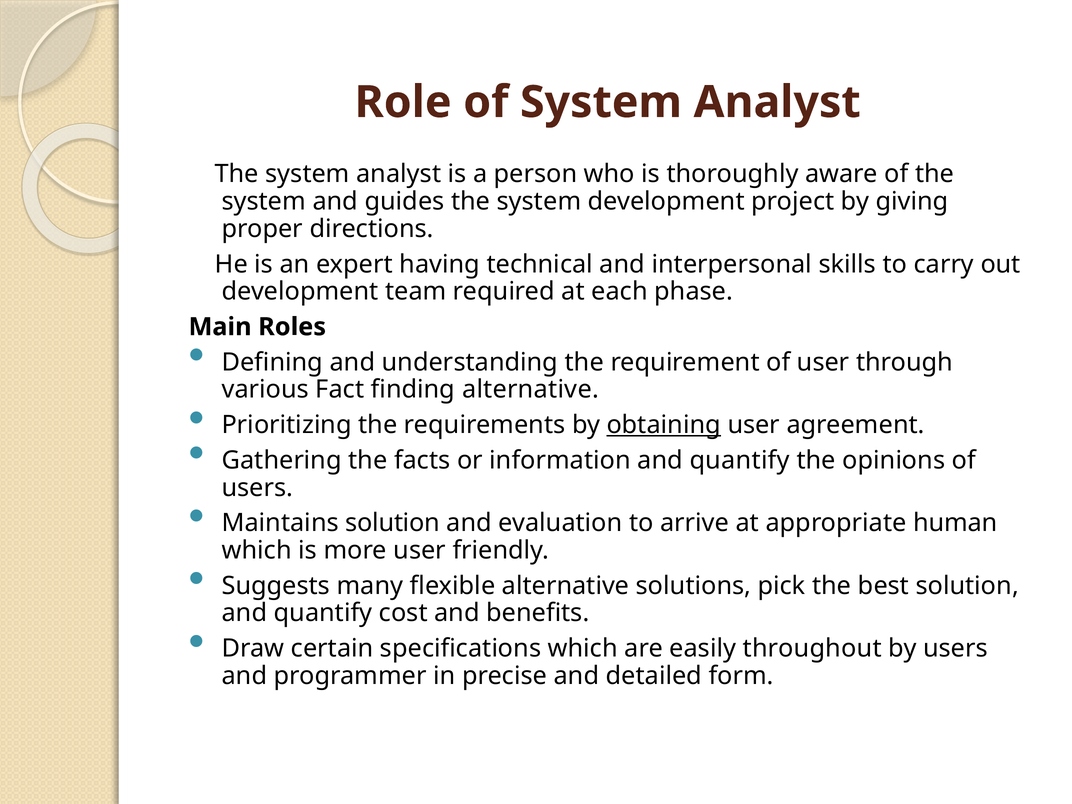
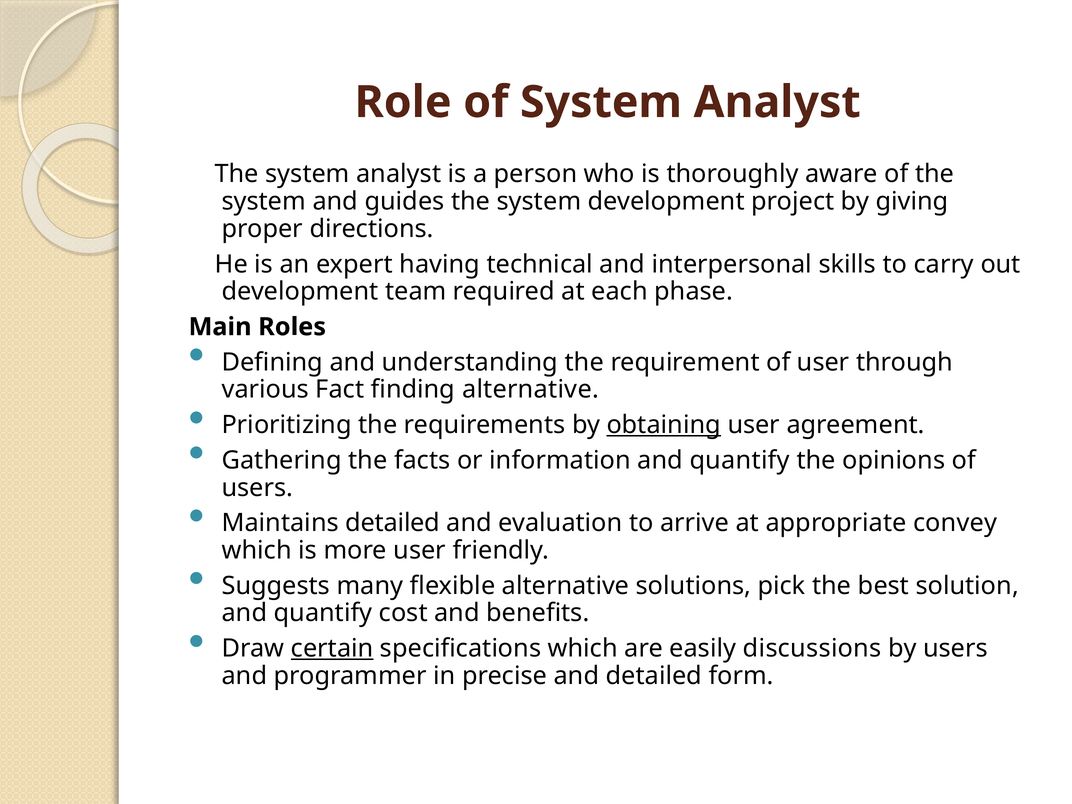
Maintains solution: solution -> detailed (393, 523)
human: human -> convey (955, 523)
certain underline: none -> present (332, 648)
throughout: throughout -> discussions (812, 648)
